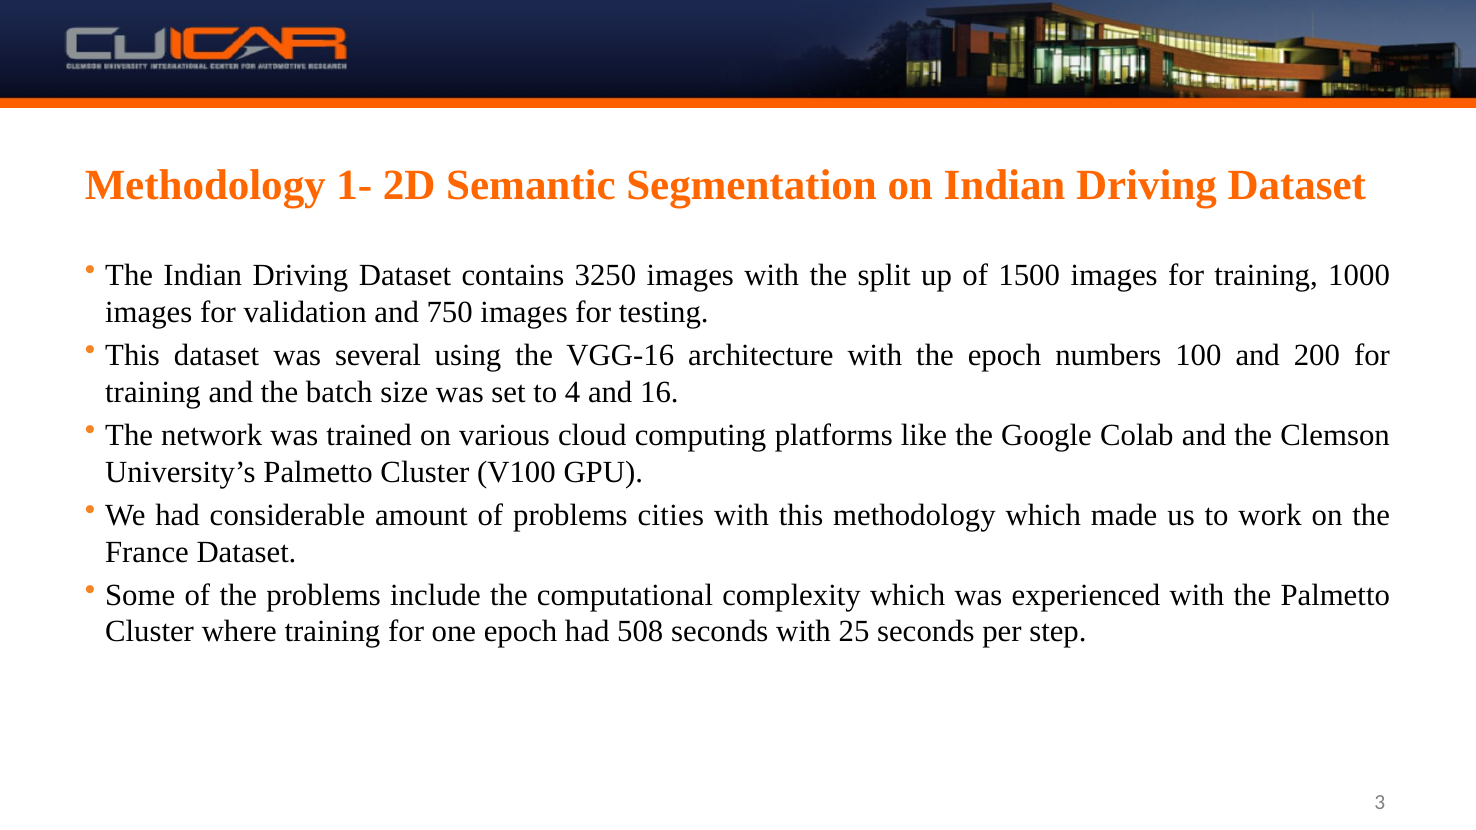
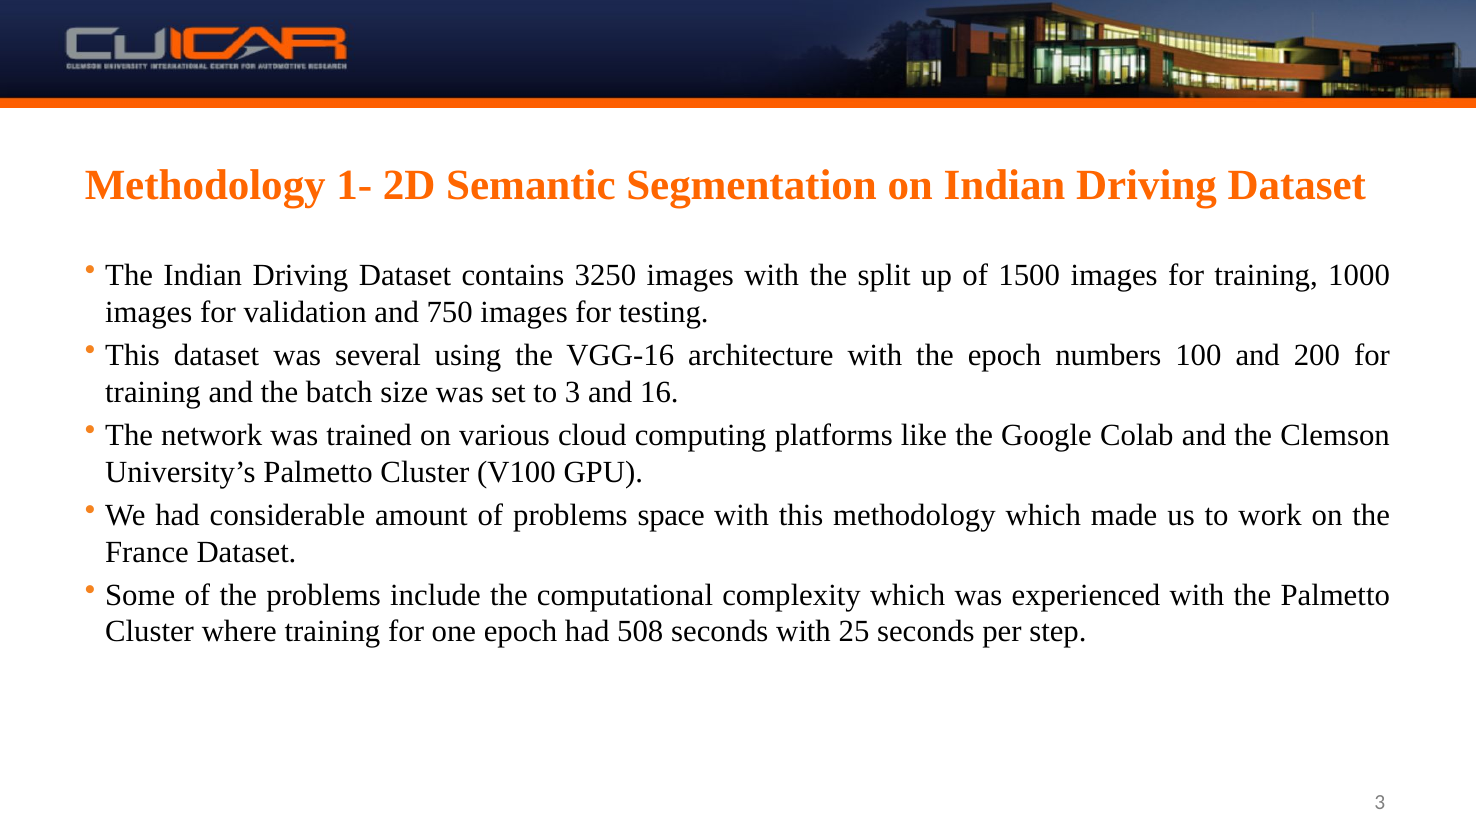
to 4: 4 -> 3 (573, 392)
cities: cities -> space (671, 515)
